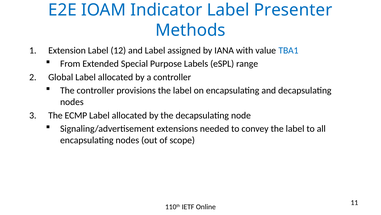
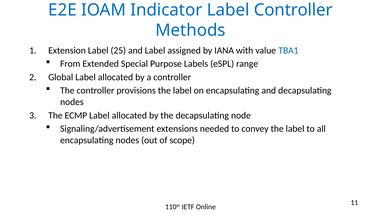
Label Presenter: Presenter -> Controller (293, 10)
12: 12 -> 25 (118, 50)
